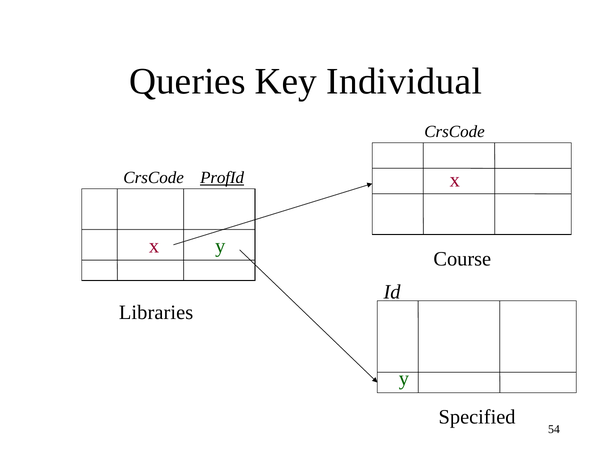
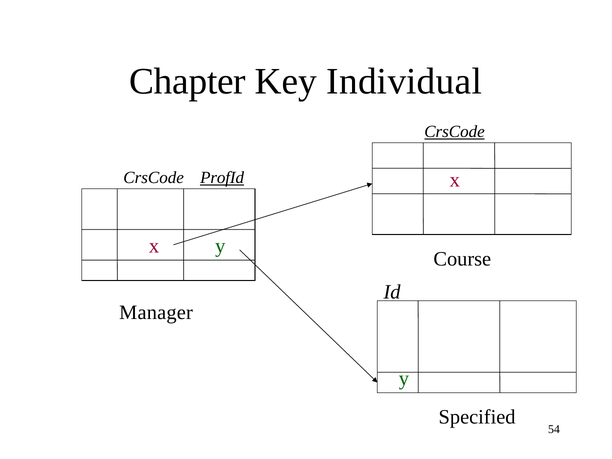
Queries: Queries -> Chapter (188, 82)
CrsCode underline: none -> present (455, 132)
Libraries: Libraries -> Manager (156, 312)
